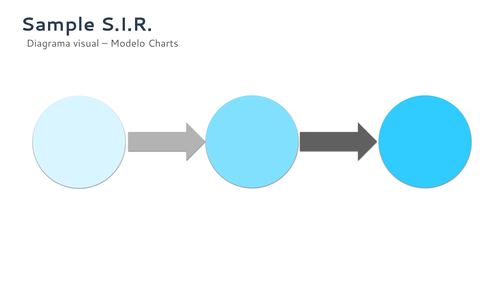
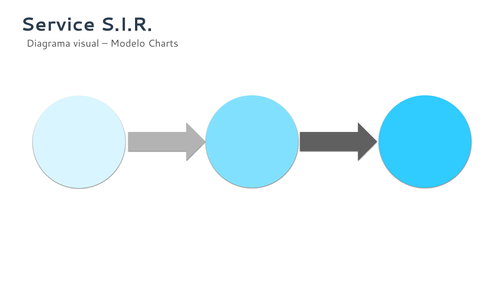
Sample: Sample -> Service (58, 25)
